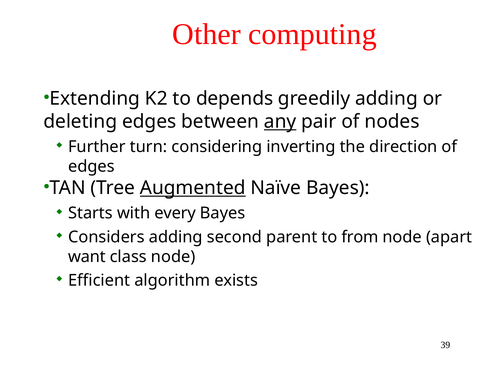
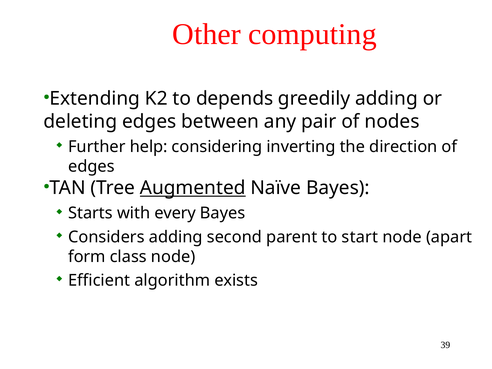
any underline: present -> none (280, 122)
turn: turn -> help (149, 147)
from: from -> start (360, 237)
want: want -> form (87, 257)
